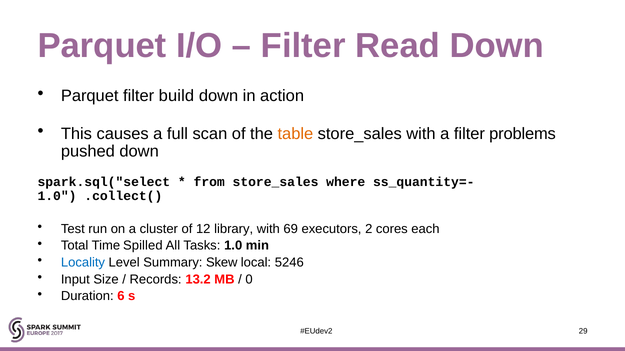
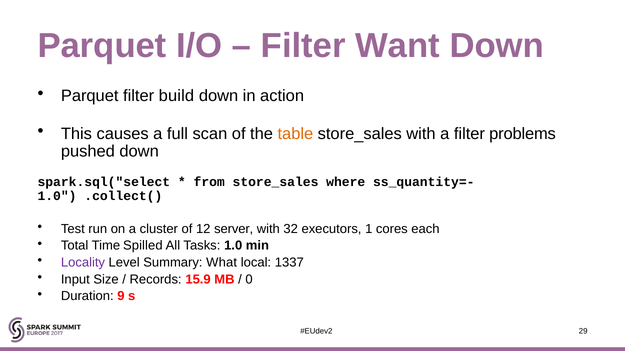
Read: Read -> Want (398, 46)
library: library -> server (234, 229)
69: 69 -> 32 (291, 229)
2: 2 -> 1 (369, 229)
Locality colour: blue -> purple (83, 263)
Skew: Skew -> What (222, 263)
5246: 5246 -> 1337 (289, 263)
13.2: 13.2 -> 15.9 (198, 280)
6: 6 -> 9 (121, 297)
